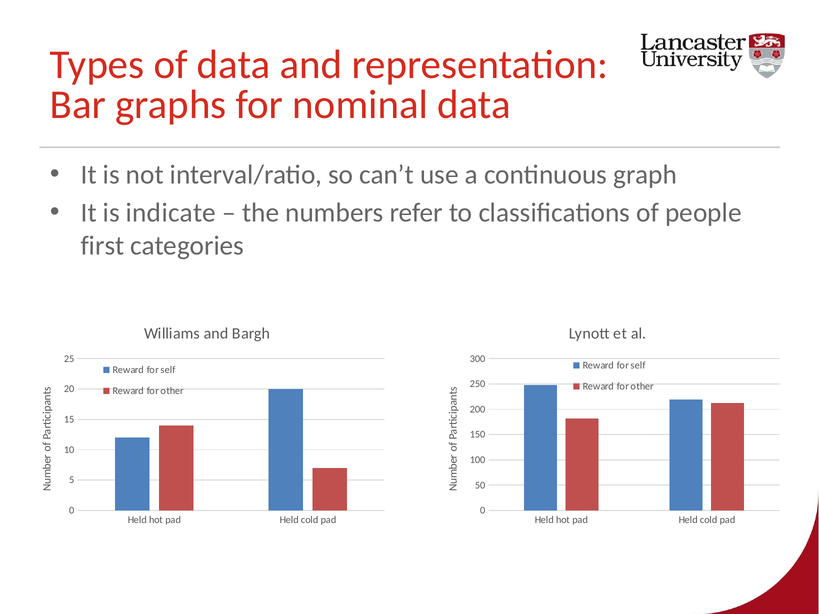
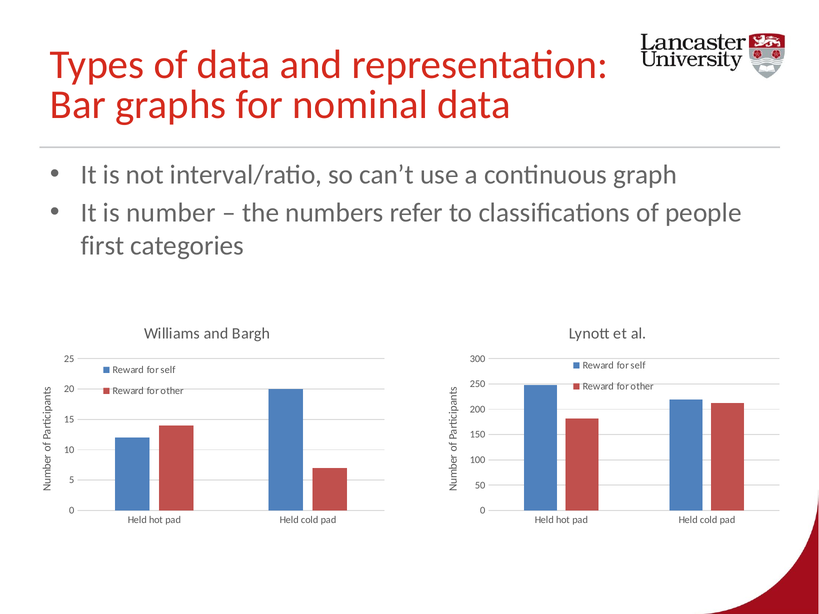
indicate: indicate -> number (171, 213)
